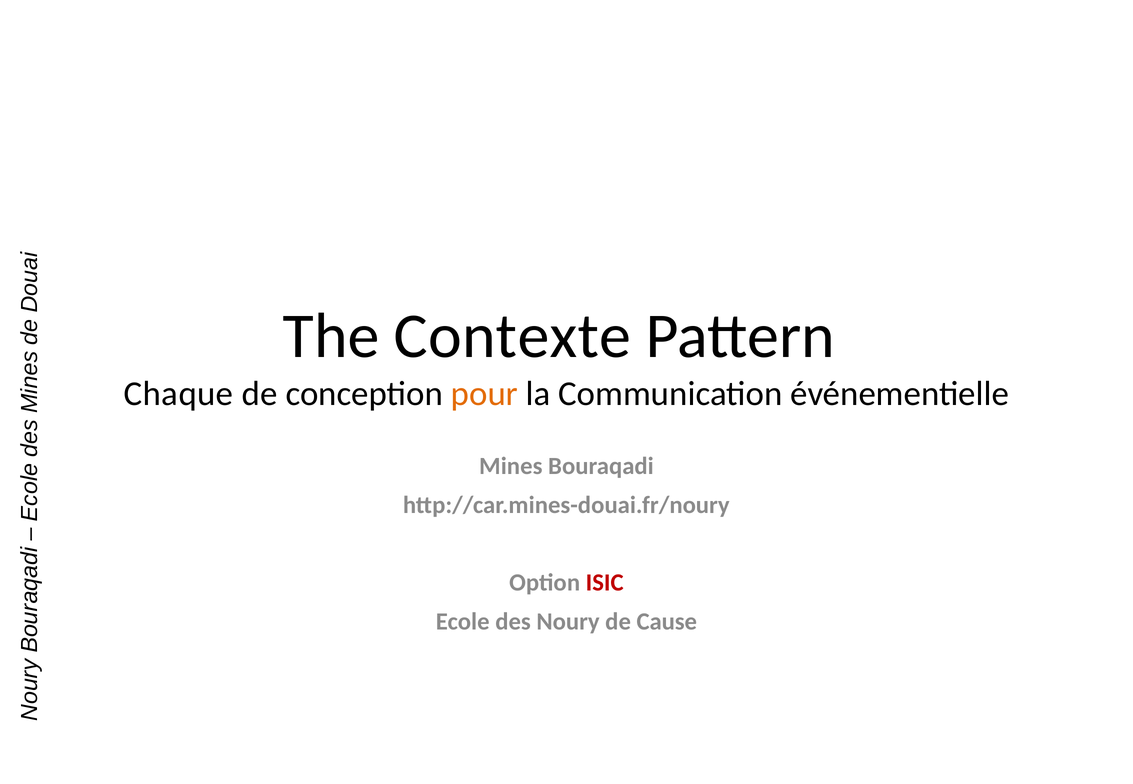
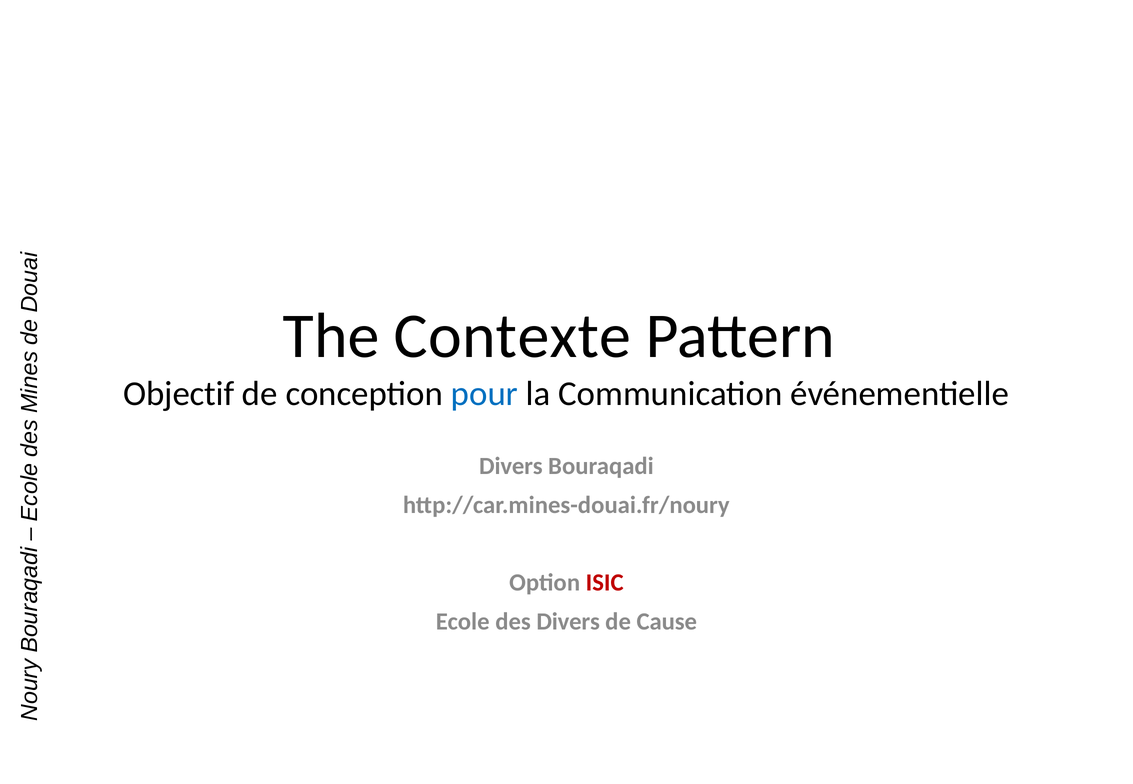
Chaque: Chaque -> Objectif (179, 394)
pour colour: orange -> blue (484, 394)
Mines: Mines -> Divers (511, 466)
des Noury: Noury -> Divers (568, 622)
